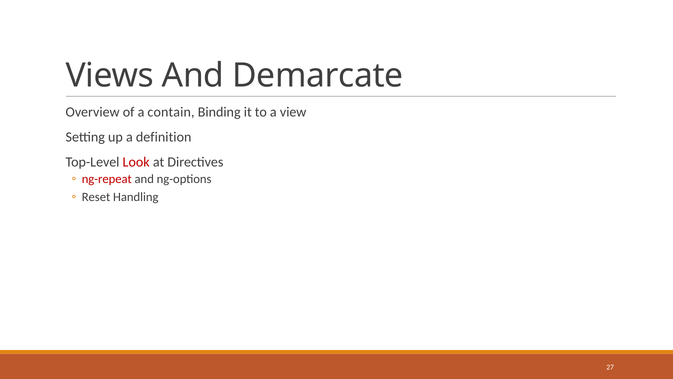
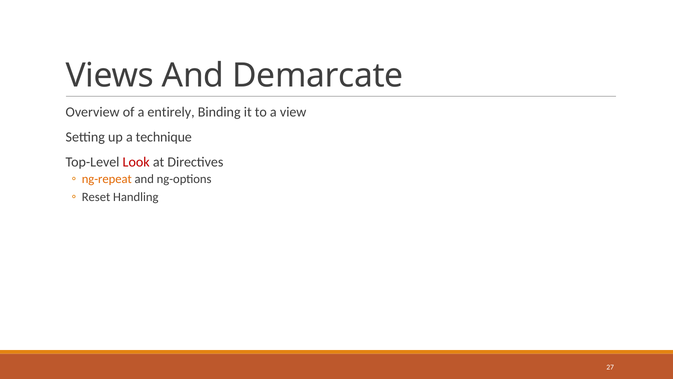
contain: contain -> entirely (171, 112)
definition: definition -> technique (164, 137)
ng-repeat colour: red -> orange (107, 179)
